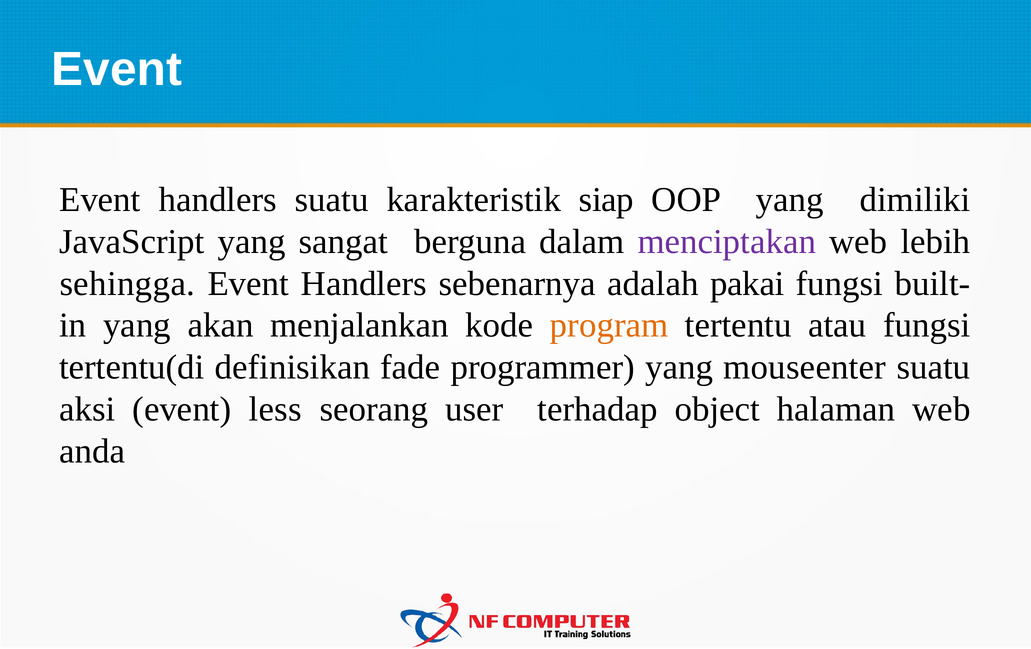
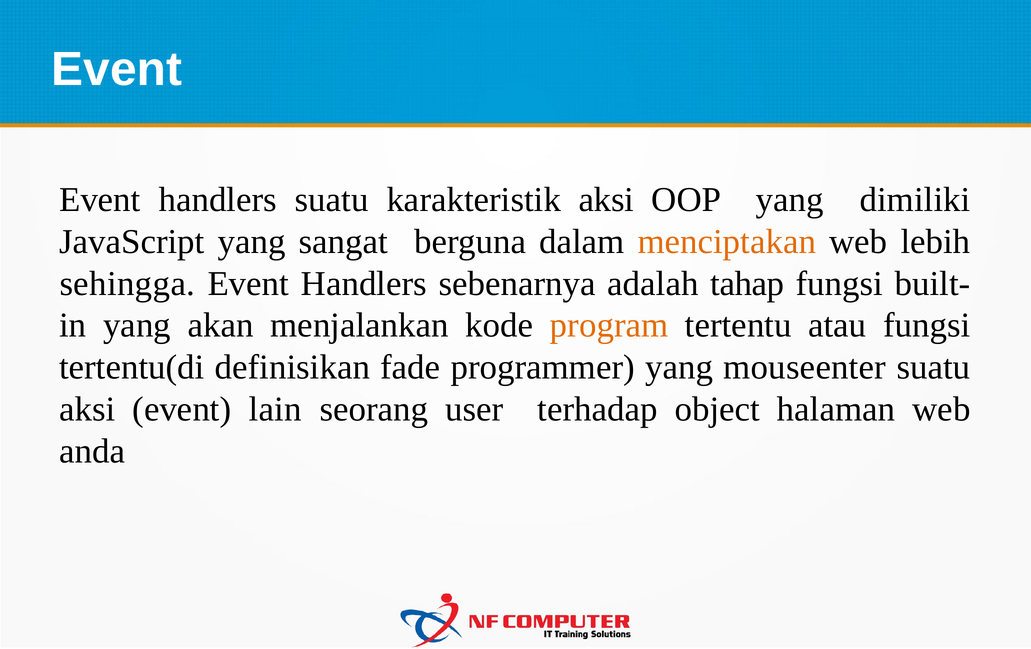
karakteristik siap: siap -> aksi (606, 200)
menciptakan colour: purple -> orange (727, 242)
pakai: pakai -> tahap (747, 284)
less: less -> lain (275, 410)
